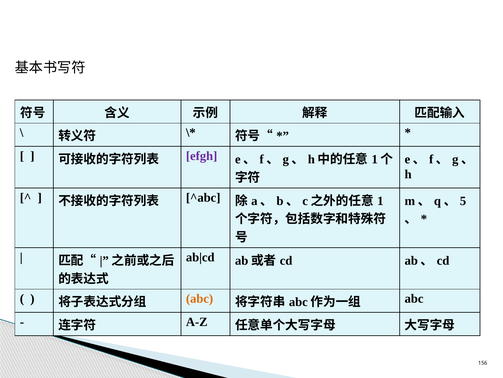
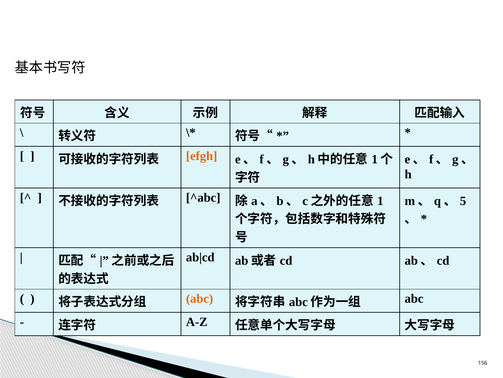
efgh colour: purple -> orange (202, 156)
